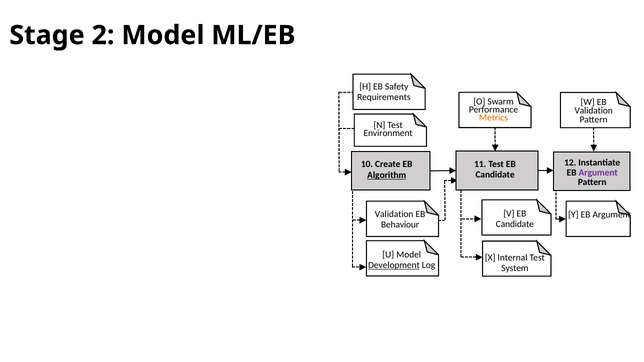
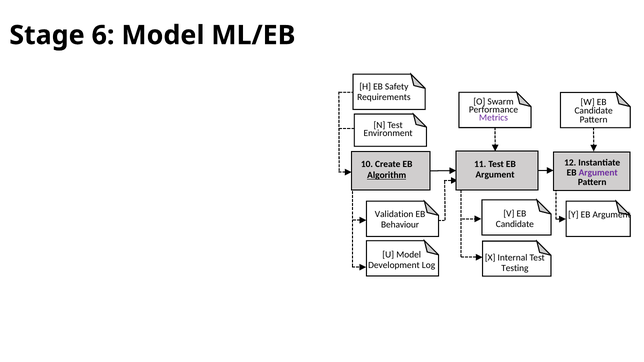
2: 2 -> 6 (103, 35)
Validation: Validation -> Candidate (594, 111)
Metrics colour: orange -> purple (494, 118)
Candidate: Candidate -> Argument (495, 175)
Development underline: present -> none (394, 265)
System: System -> Testing (515, 268)
